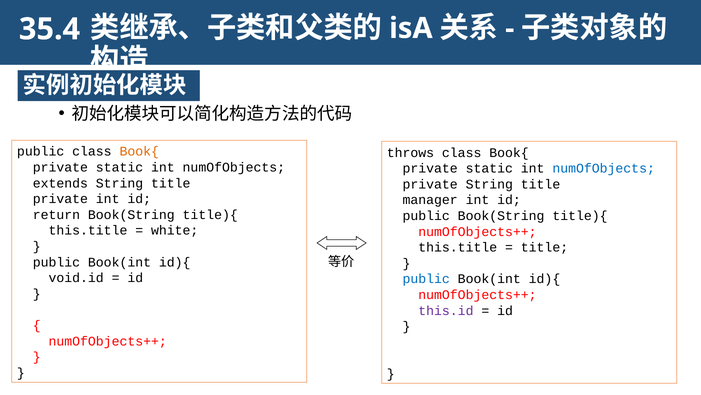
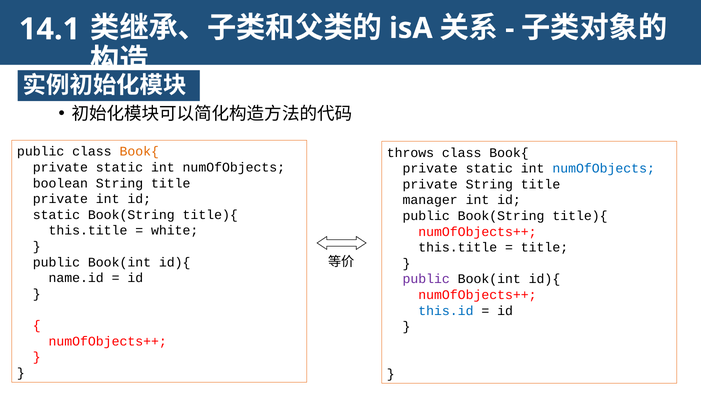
35.4: 35.4 -> 14.1 (50, 29)
extends: extends -> boolean (60, 183)
return: return -> static (56, 214)
void.id: void.id -> name.id (76, 278)
public colour: blue -> purple (426, 279)
this.id colour: purple -> blue (446, 310)
